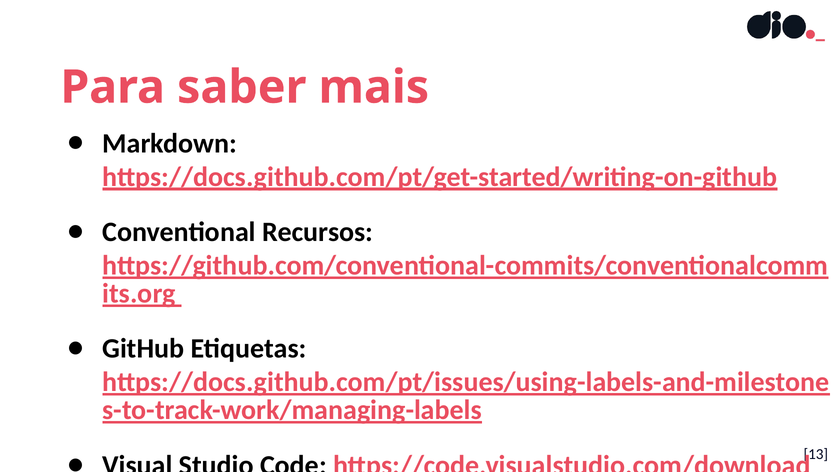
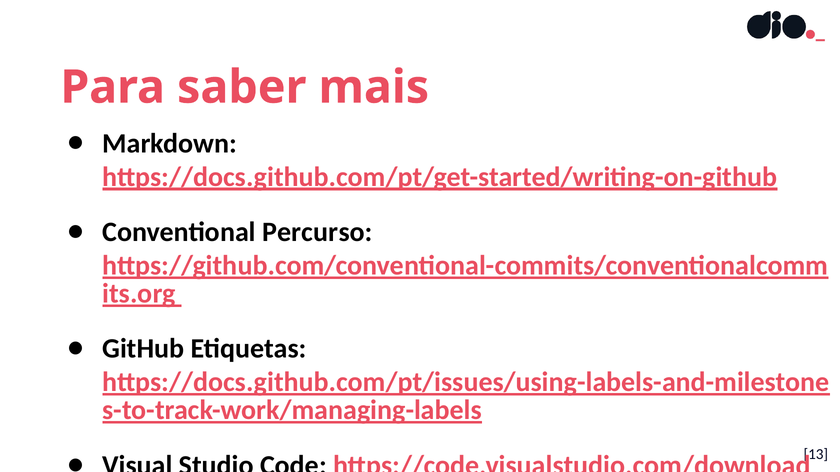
Recursos: Recursos -> Percurso (317, 232)
